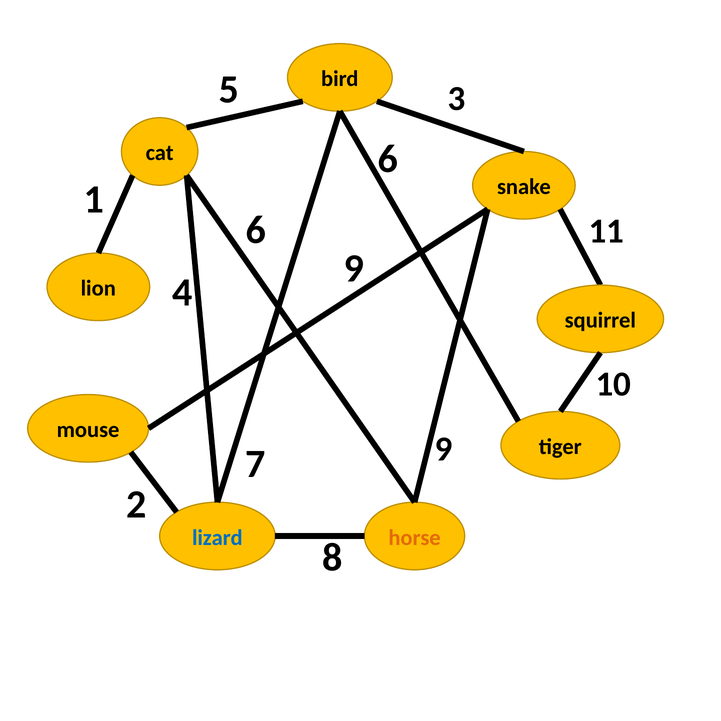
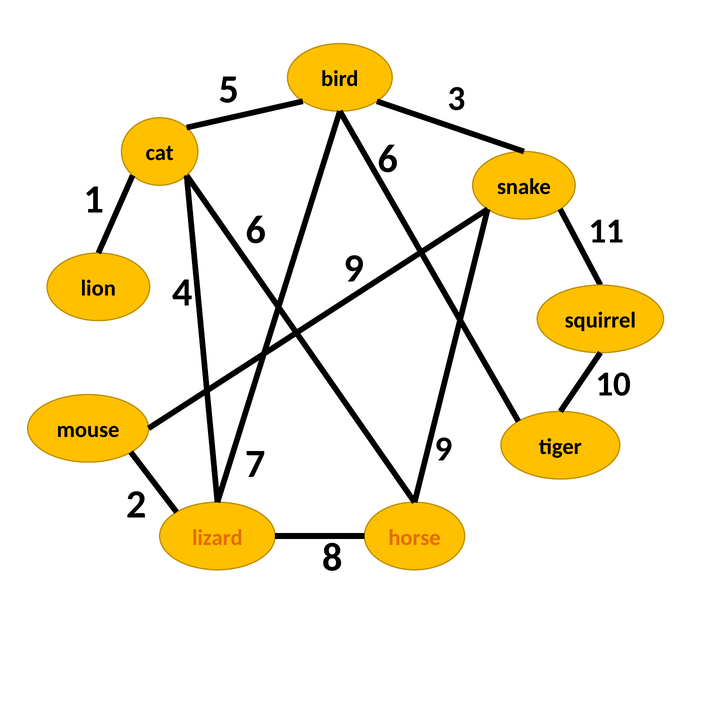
lizard colour: blue -> orange (217, 538)
